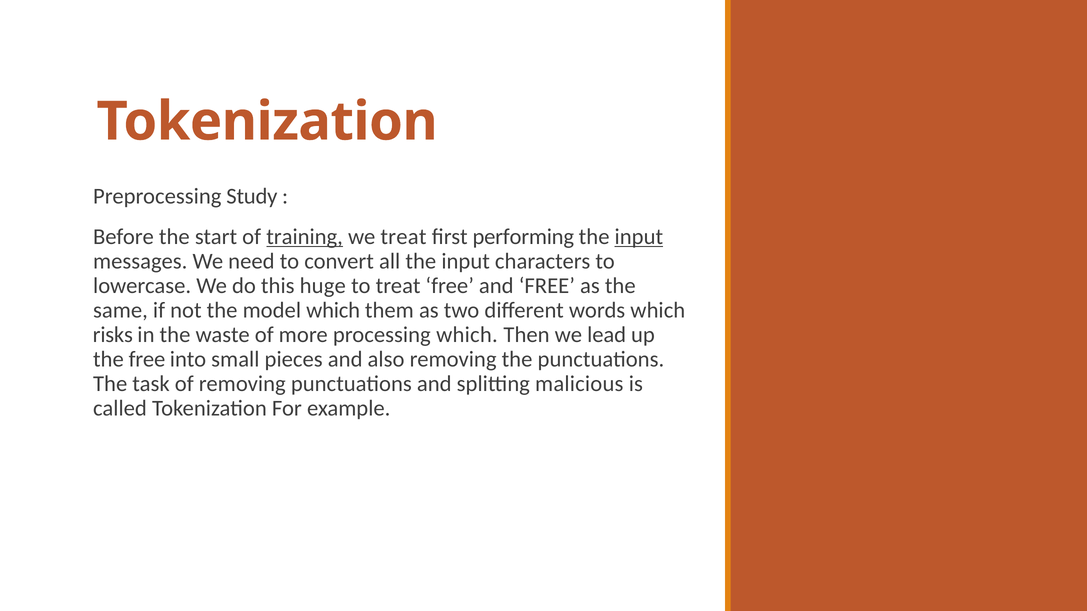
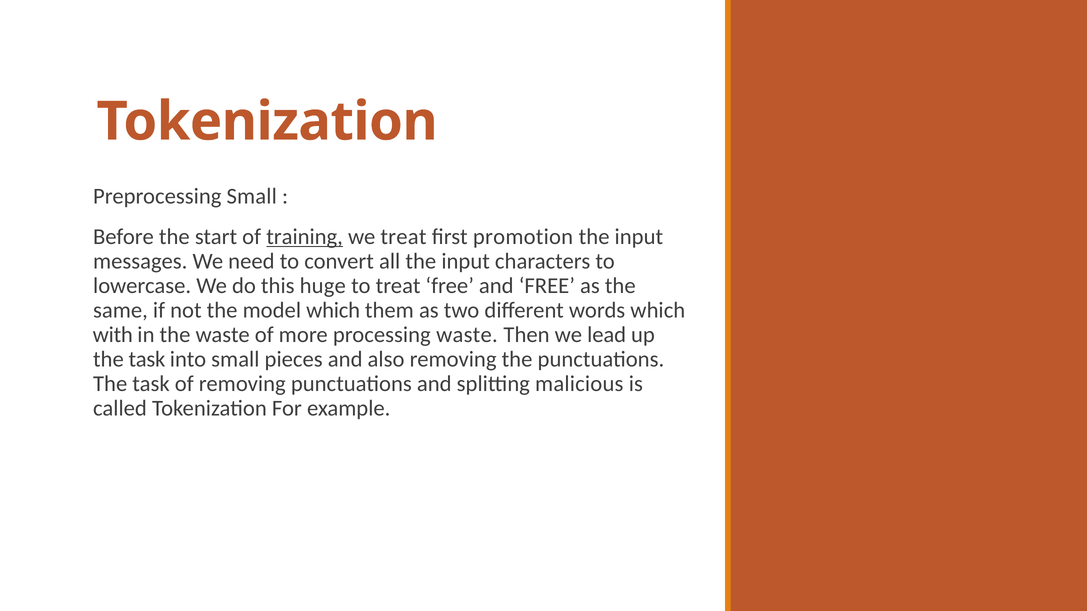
Preprocessing Study: Study -> Small (252, 197)
performing: performing -> promotion (523, 237)
input underline: present -> none (639, 237)
risks: risks -> with (113, 335)
processing which: which -> waste (467, 335)
free: free -> task (147, 359)
